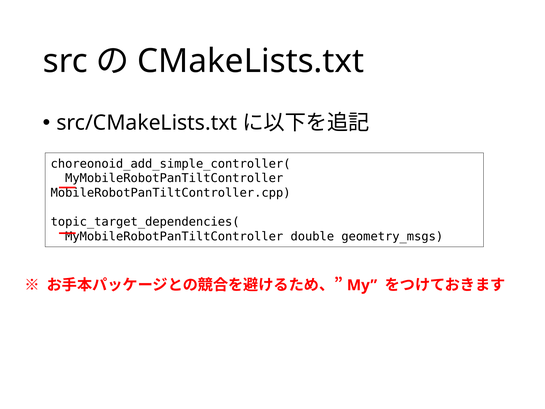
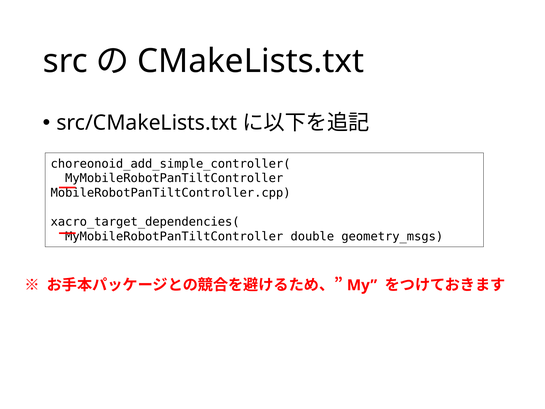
topic_target_dependencies(: topic_target_dependencies( -> xacro_target_dependencies( (145, 222)
